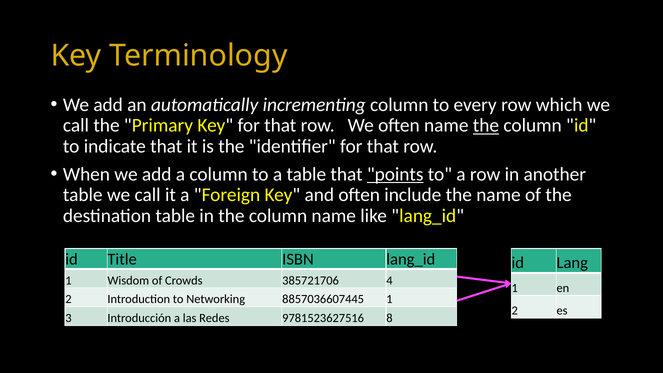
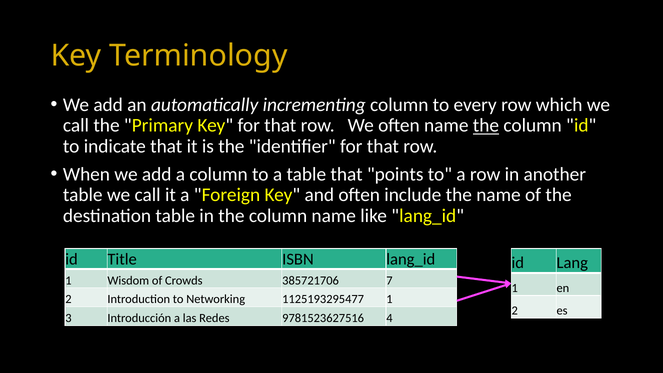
points underline: present -> none (395, 174)
4: 4 -> 7 (390, 280)
8857036607445: 8857036607445 -> 1125193295477 (323, 299)
8: 8 -> 4 (390, 318)
